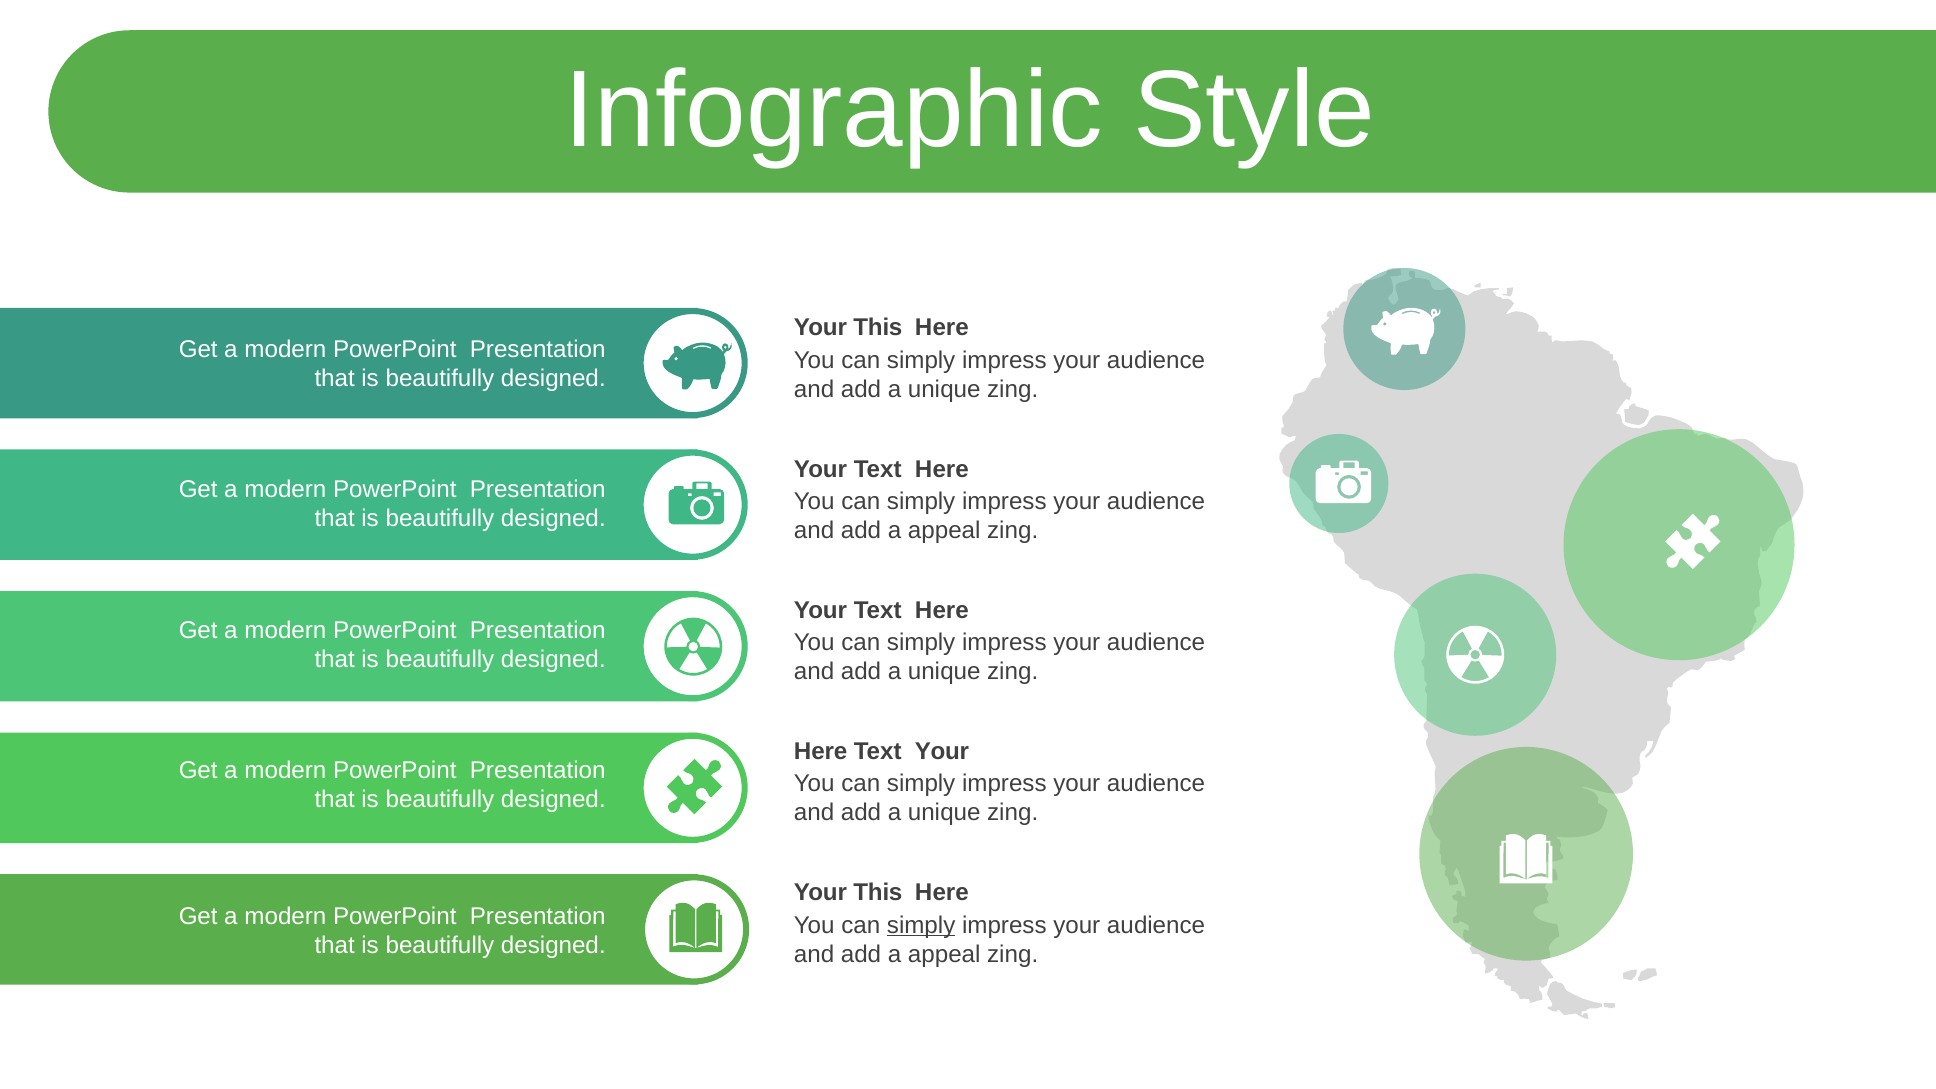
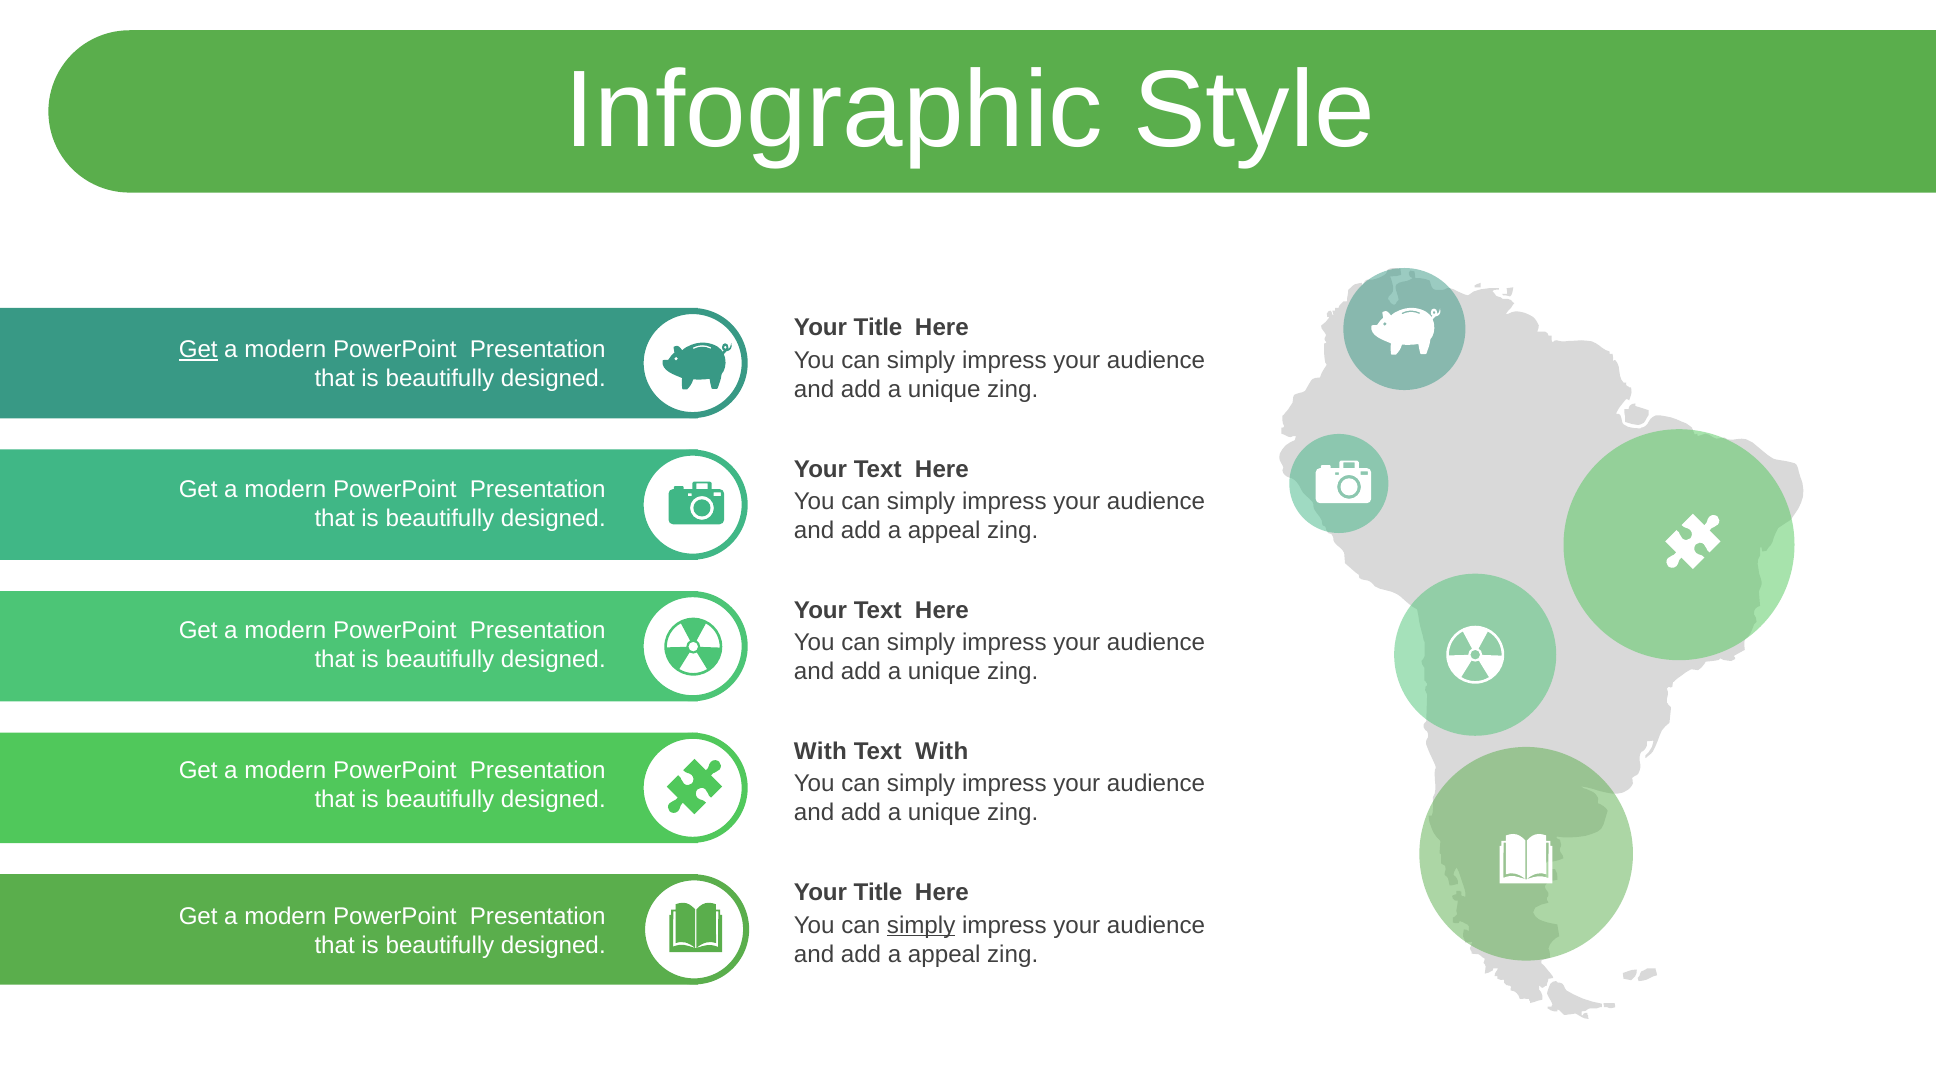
This: This -> Title (878, 328)
Get underline: none -> present (198, 350)
Here: Here -> With (820, 752)
Text Your: Your -> With (942, 752)
This: This -> Title (878, 893)
